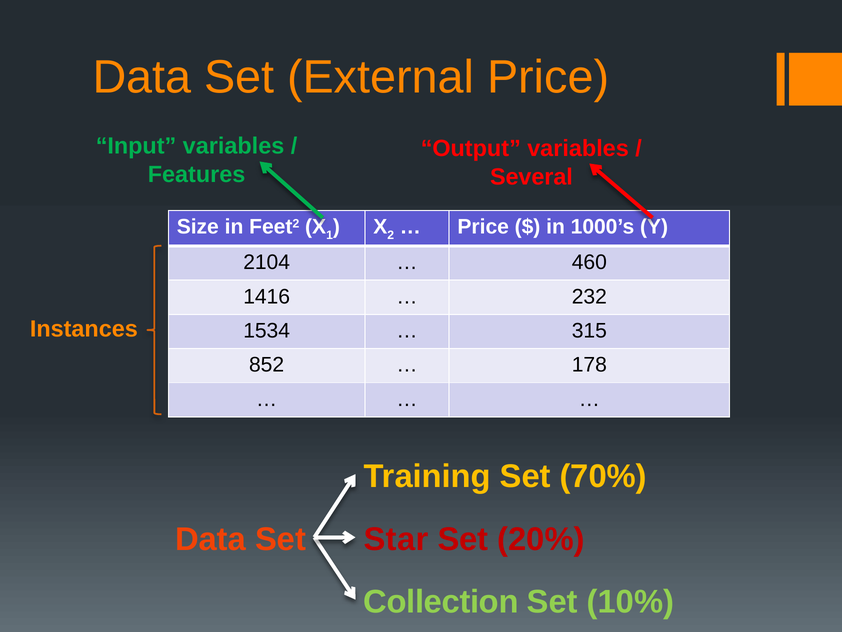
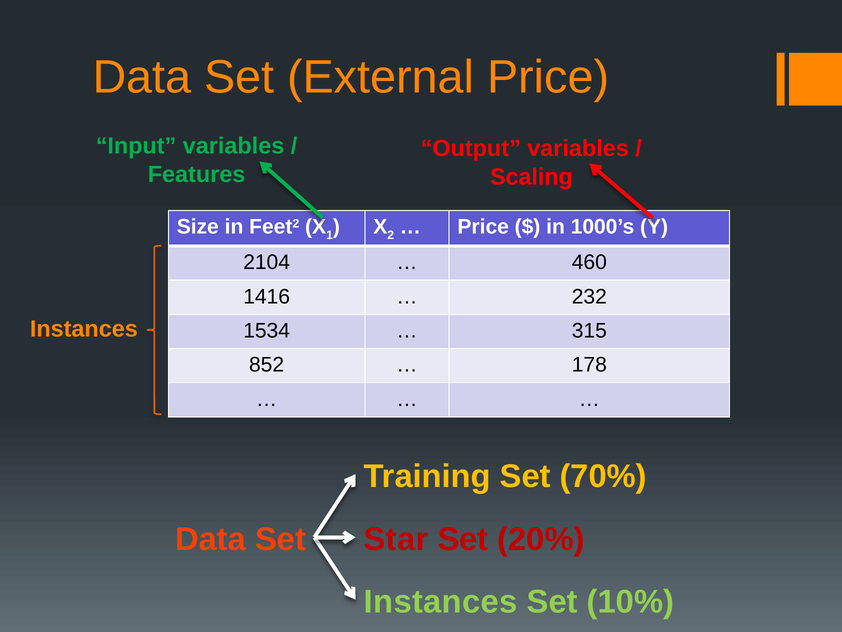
Several: Several -> Scaling (531, 177)
Collection: Collection -> Instances (441, 601)
